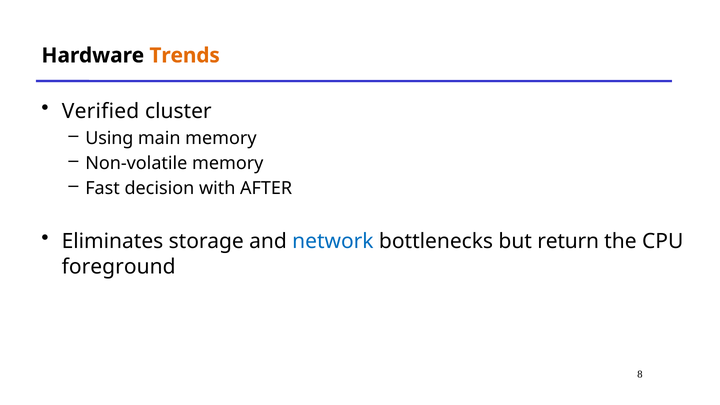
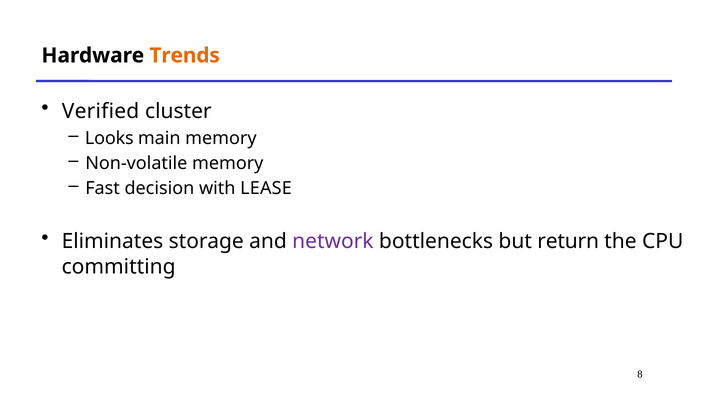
Using: Using -> Looks (109, 138)
AFTER: AFTER -> LEASE (266, 188)
network colour: blue -> purple (333, 241)
foreground: foreground -> committing (119, 267)
